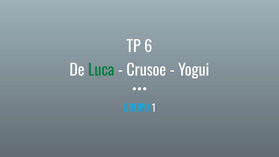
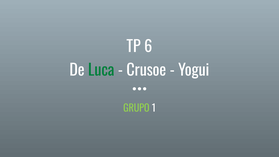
GRUPO colour: light blue -> light green (136, 108)
